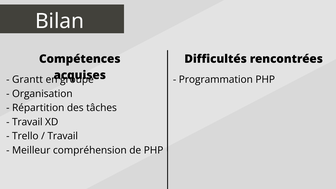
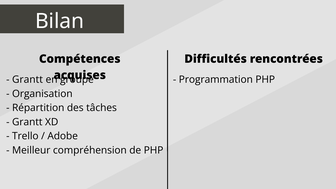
Travail: Travail -> Grantt (27, 122)
Travail: Travail -> Adobe (63, 136)
